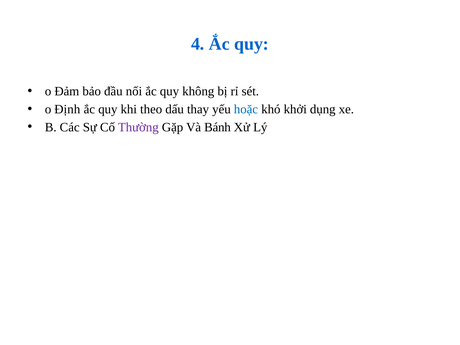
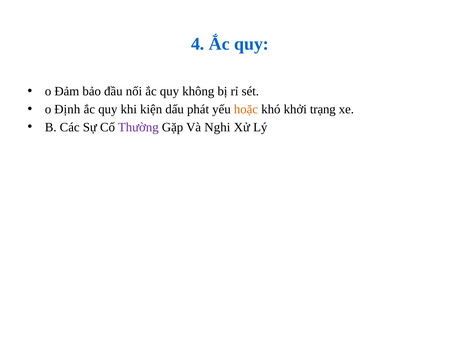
theo: theo -> kiện (151, 109)
thay: thay -> phát (198, 109)
hoặc colour: blue -> orange (246, 109)
dụng: dụng -> trạng (323, 109)
Bánh: Bánh -> Nghi (217, 127)
